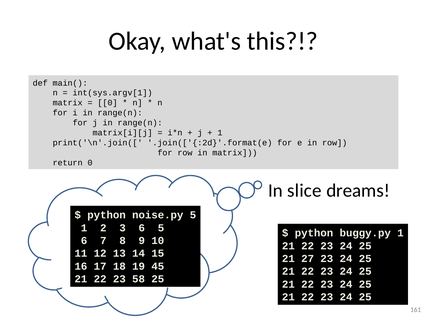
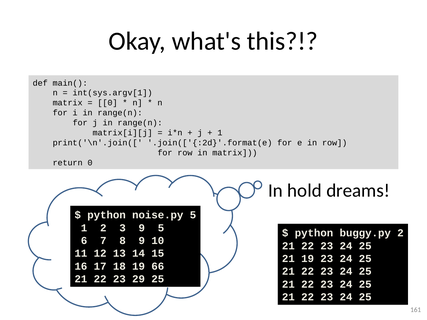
slice: slice -> hold (304, 191)
3 6: 6 -> 9 (142, 228)
buggy.py 1: 1 -> 2 (400, 233)
21 27: 27 -> 19 (308, 259)
45: 45 -> 66 (158, 266)
58: 58 -> 29 (139, 279)
